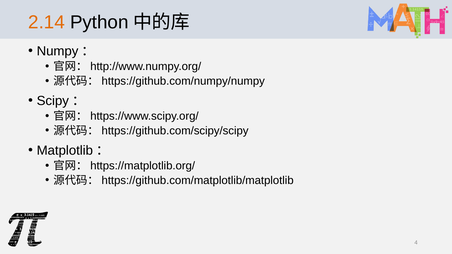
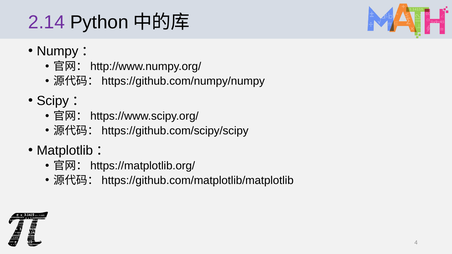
2.14 colour: orange -> purple (47, 22)
